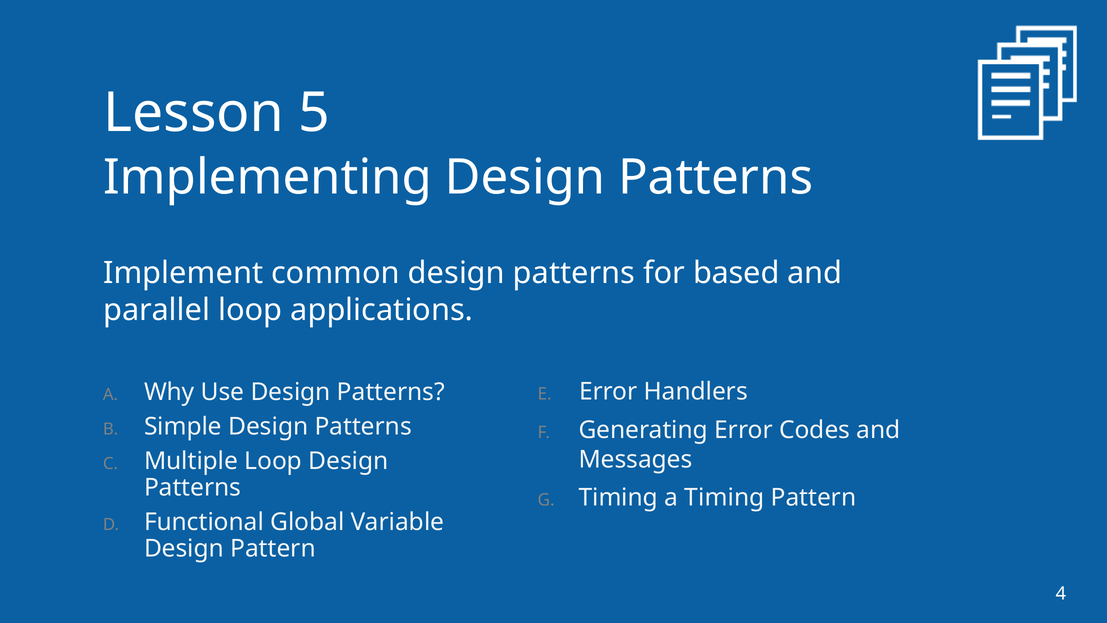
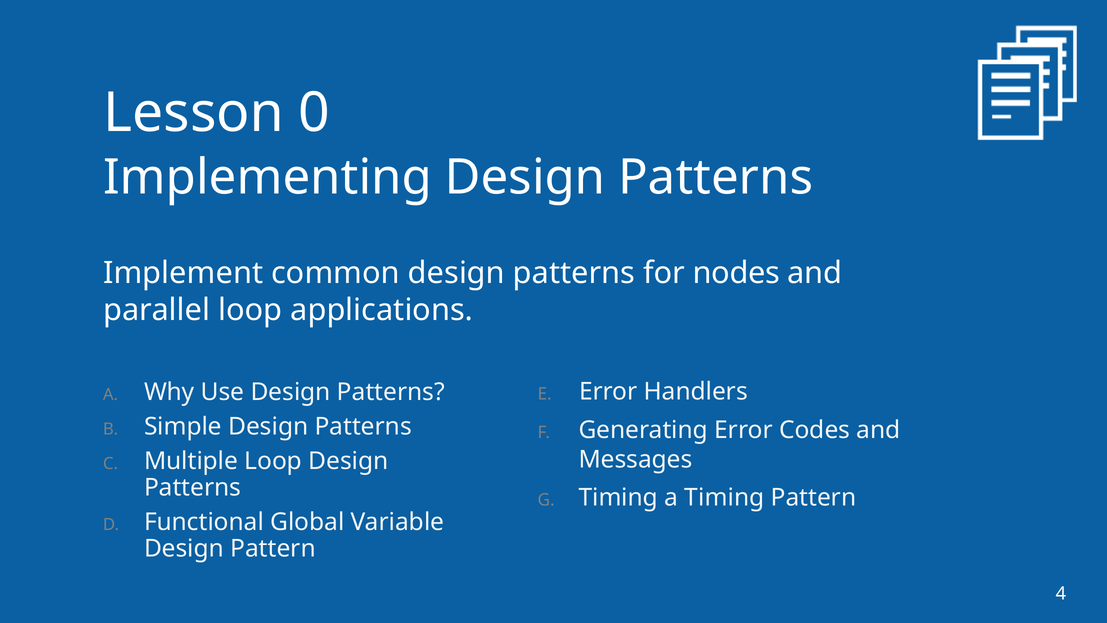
5: 5 -> 0 (314, 113)
based: based -> nodes (736, 273)
